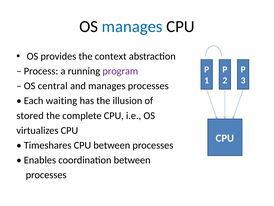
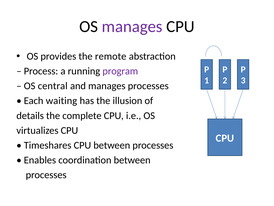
manages colour: blue -> purple (132, 27)
context: context -> remote (111, 56)
stored: stored -> details (30, 115)
